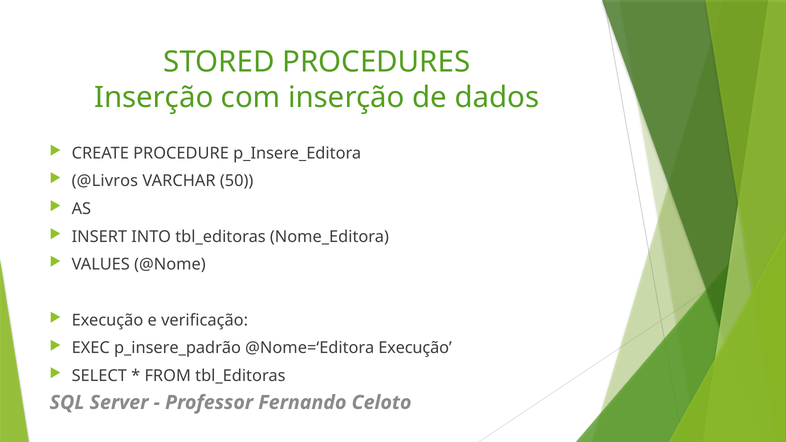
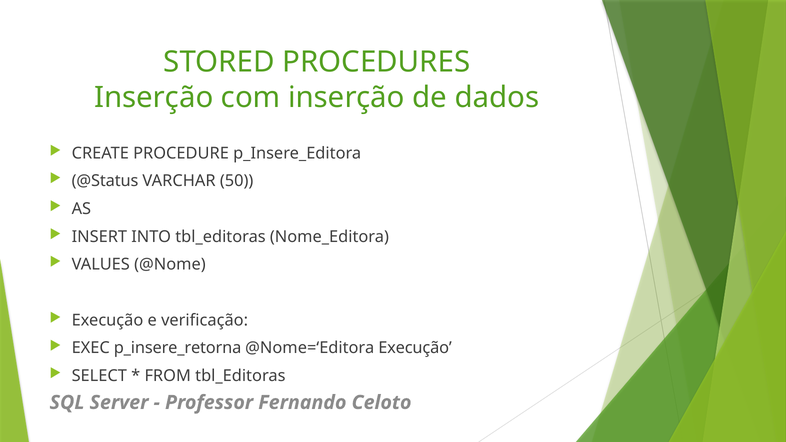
@Livros: @Livros -> @Status (105, 181)
p_insere_padrão: p_insere_padrão -> p_insere_retorna (178, 348)
